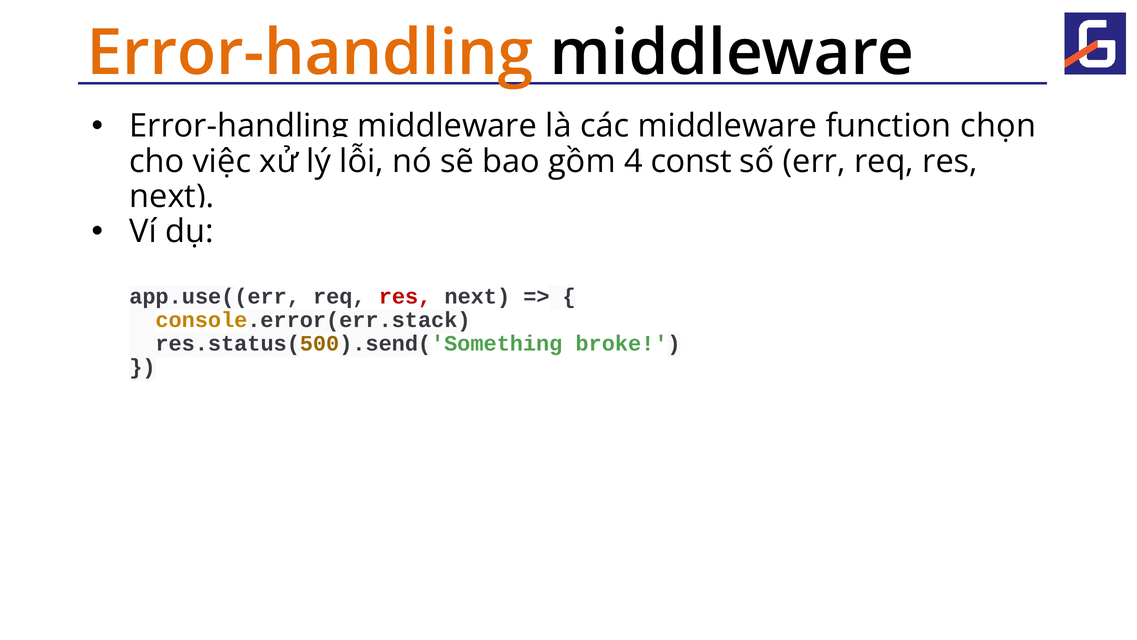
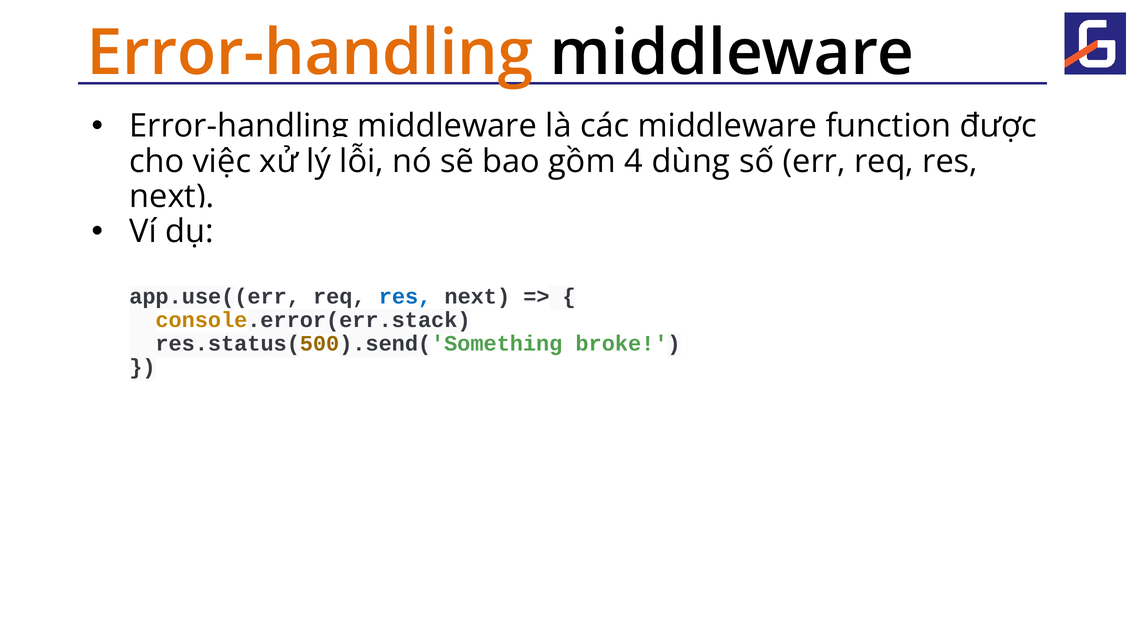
chọn: chọn -> được (998, 126)
const: const -> dùng (691, 161)
res colour: red -> blue (405, 296)
